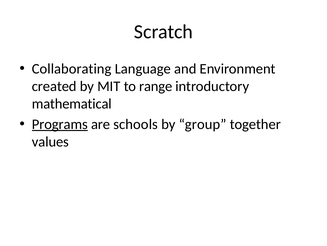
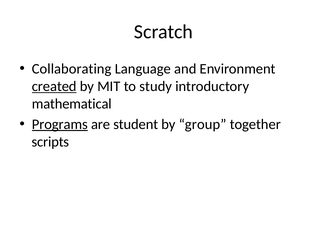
created underline: none -> present (54, 86)
range: range -> study (156, 86)
schools: schools -> student (136, 124)
values: values -> scripts (50, 141)
